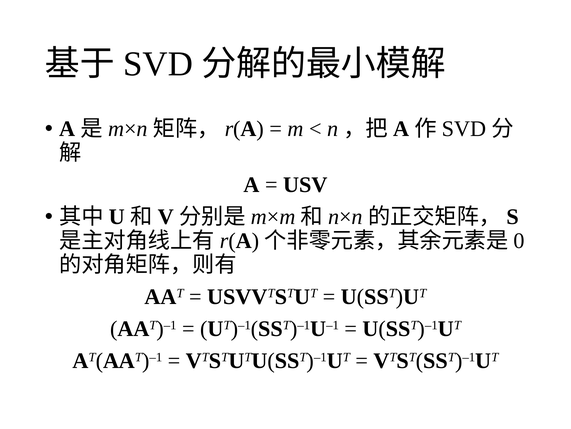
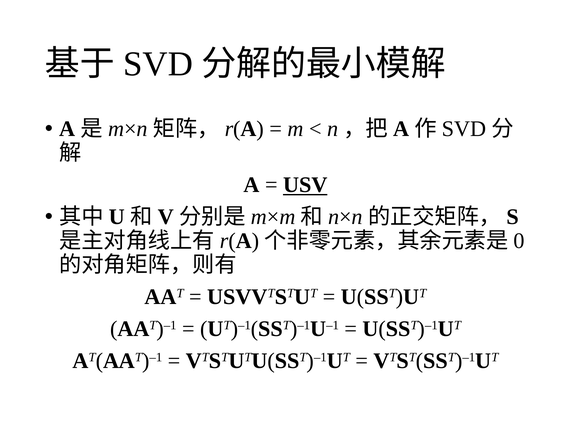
USV underline: none -> present (305, 185)
